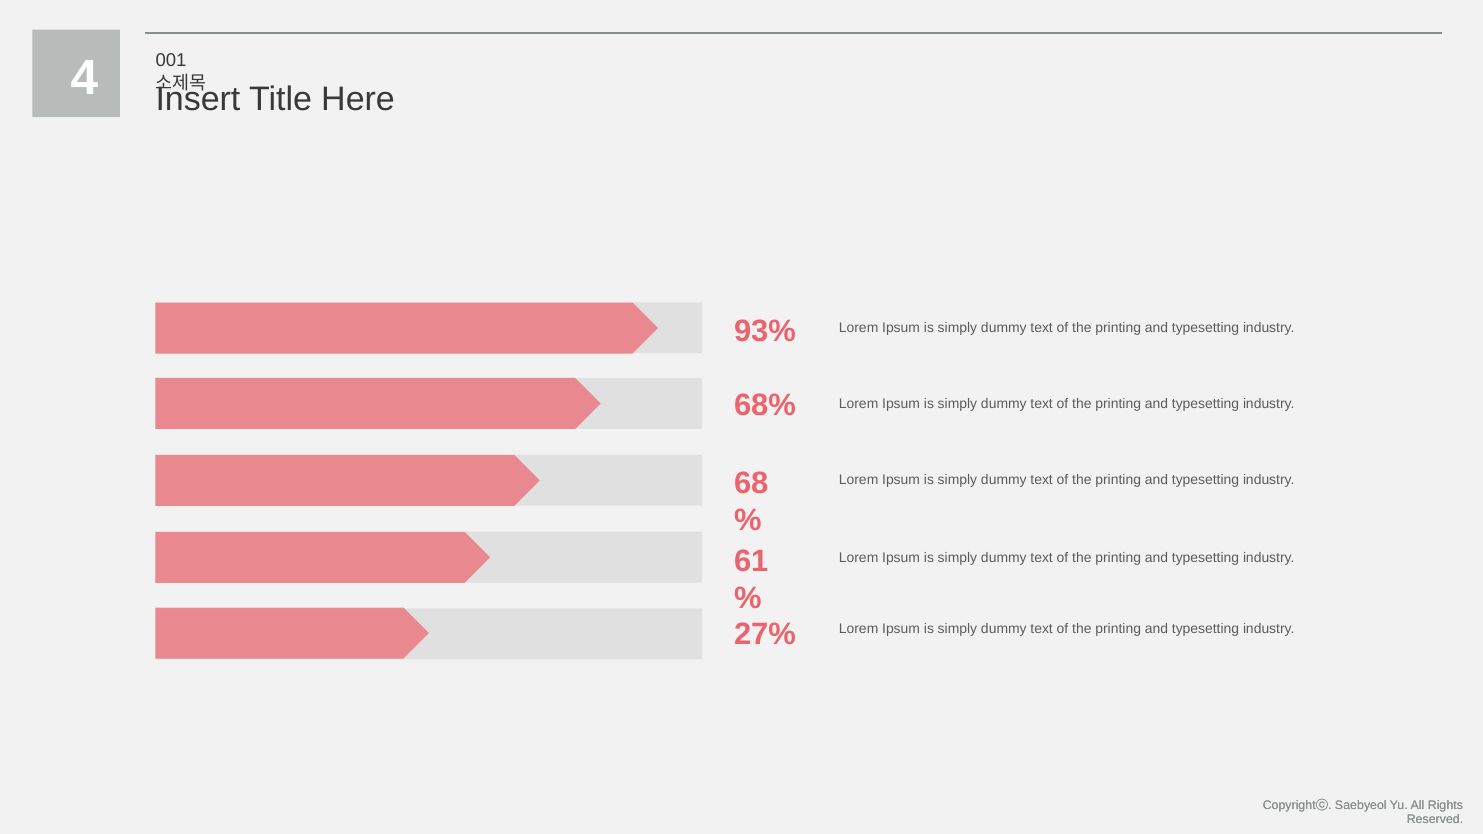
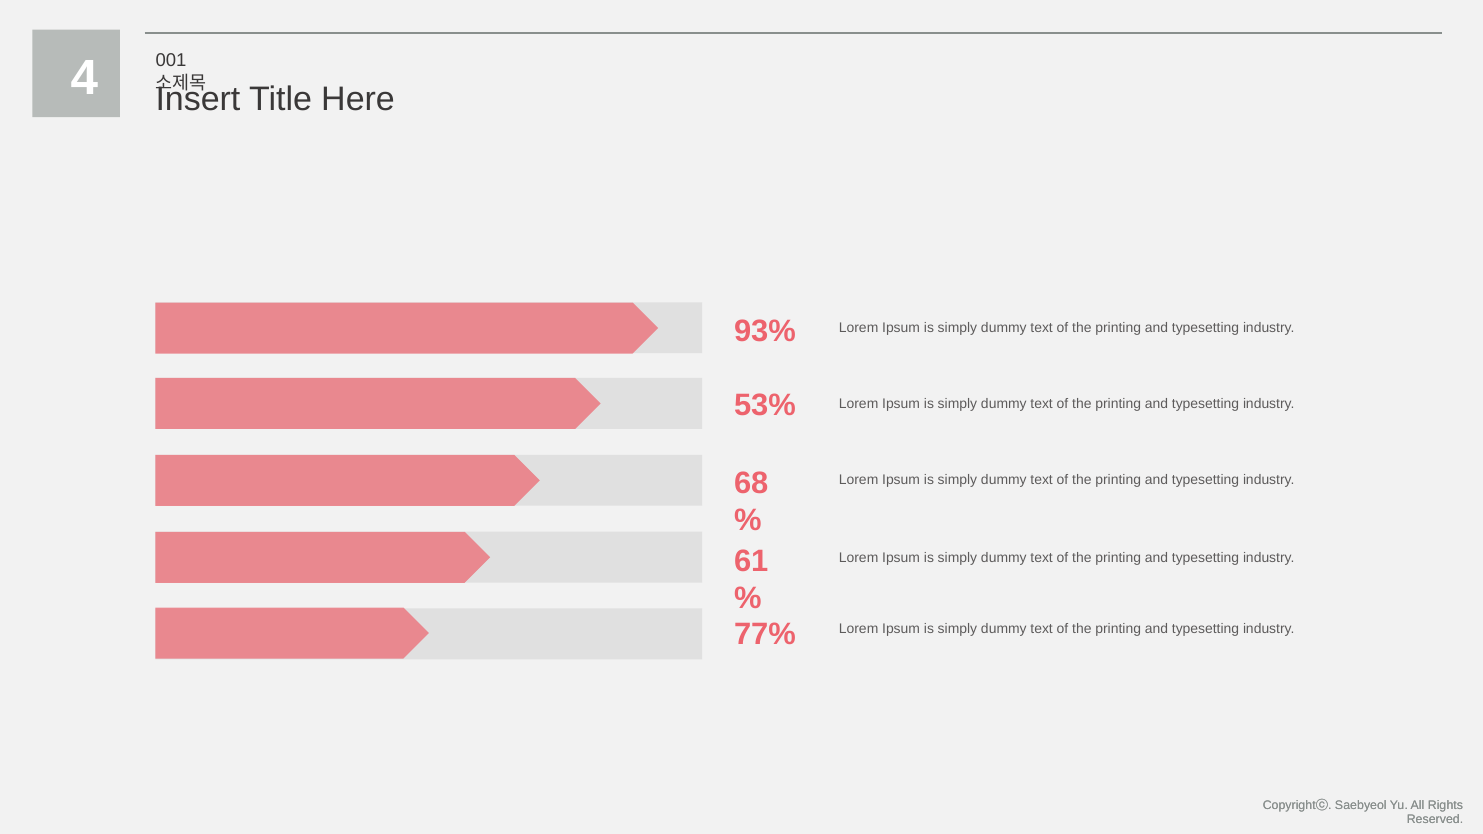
68%: 68% -> 53% (765, 406)
27%: 27% -> 77% (765, 634)
